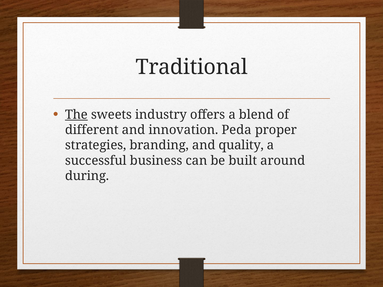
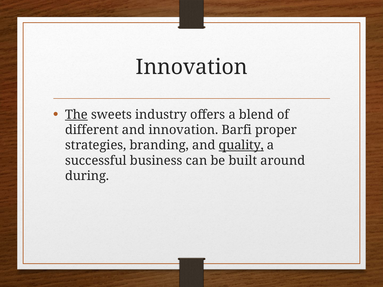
Traditional: Traditional -> Innovation (192, 67)
Peda: Peda -> Barfi (237, 130)
quality underline: none -> present (241, 145)
